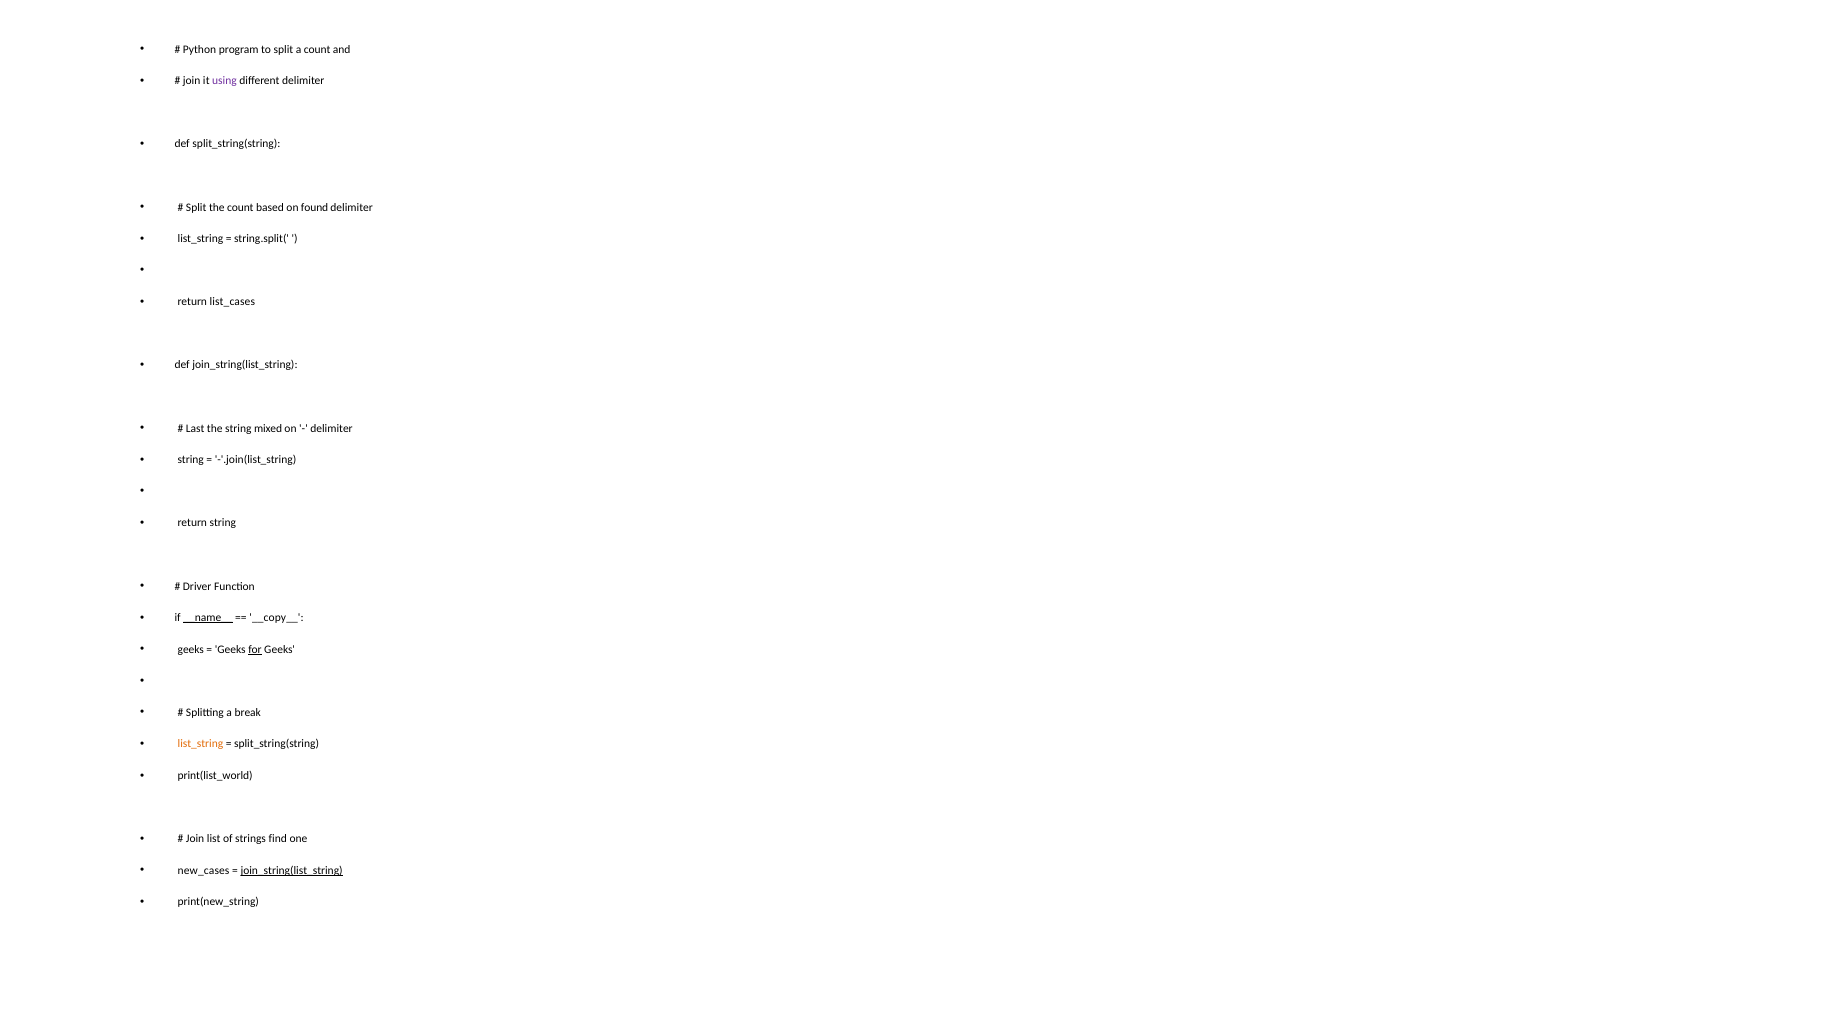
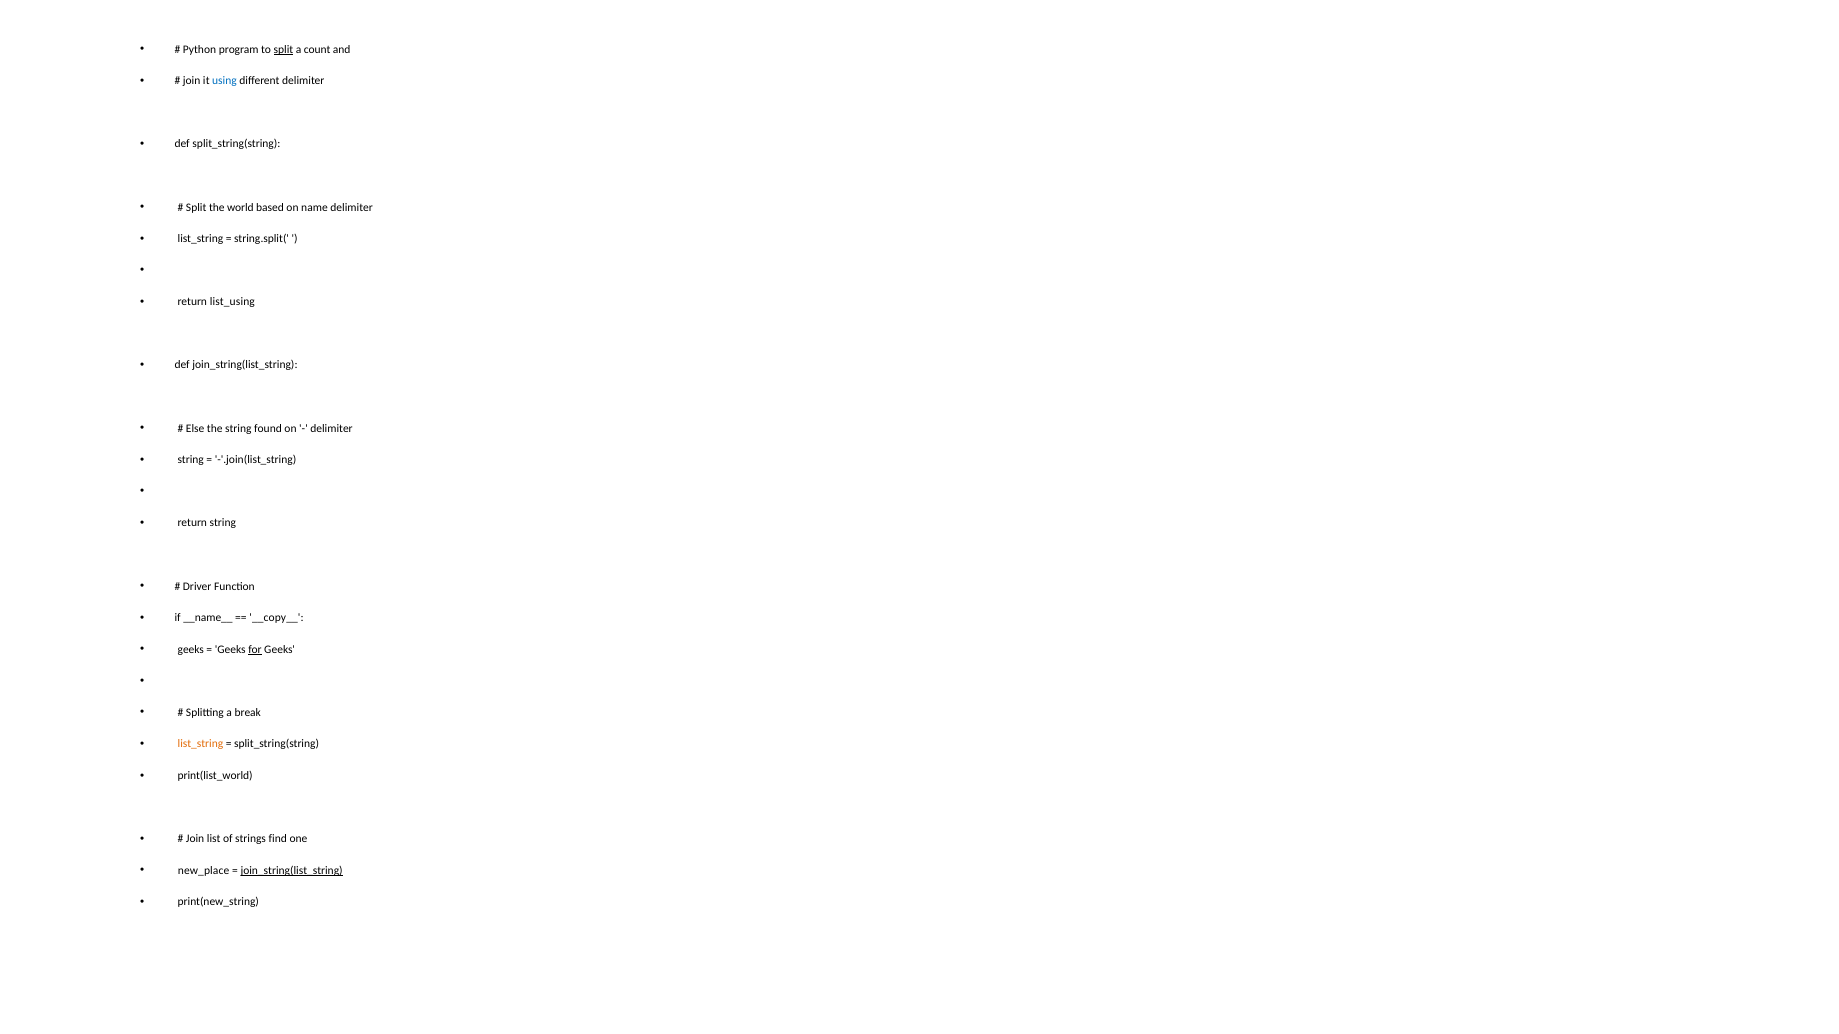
split underline: none -> present (283, 49)
using colour: purple -> blue (224, 81)
the count: count -> world (240, 207)
found: found -> name (315, 207)
list_cases: list_cases -> list_using (232, 302)
Last: Last -> Else (195, 428)
mixed: mixed -> found (268, 428)
__name__ underline: present -> none (208, 618)
new_cases: new_cases -> new_place (204, 871)
